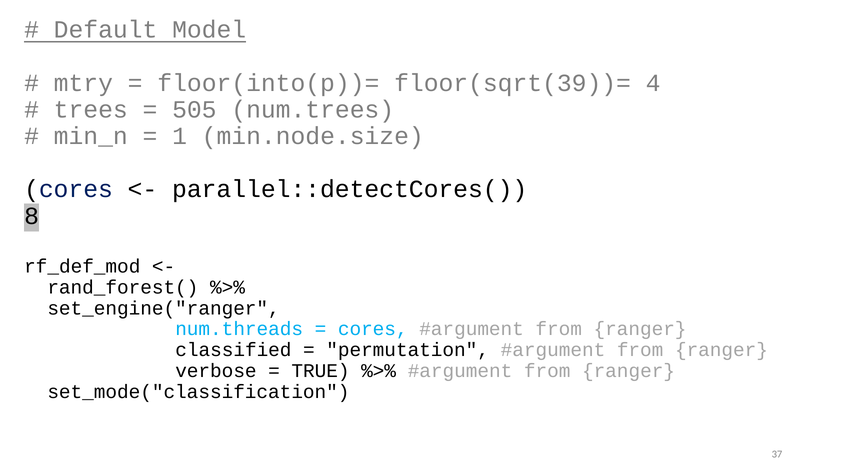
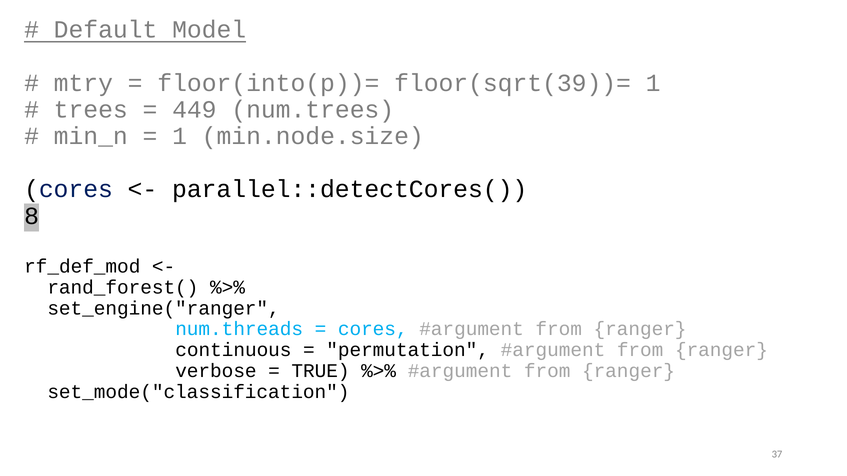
floor(sqrt(39))= 4: 4 -> 1 (653, 83)
505: 505 -> 449 (194, 110)
classified: classified -> continuous (233, 350)
